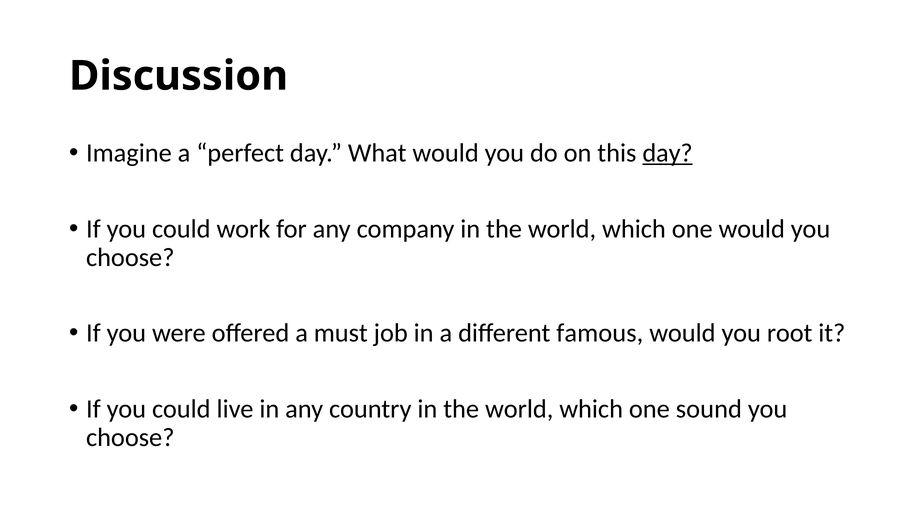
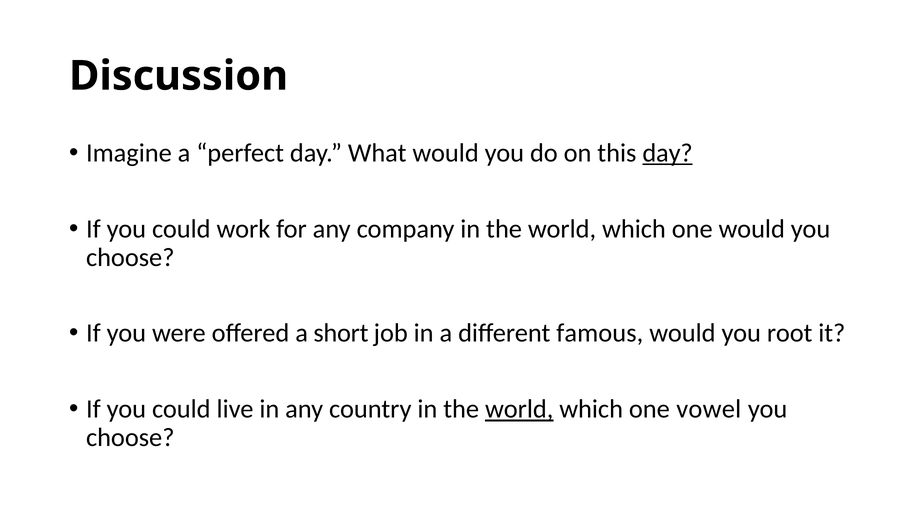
must: must -> short (341, 334)
world underline: none -> present (519, 410)
sound: sound -> vowel (709, 410)
